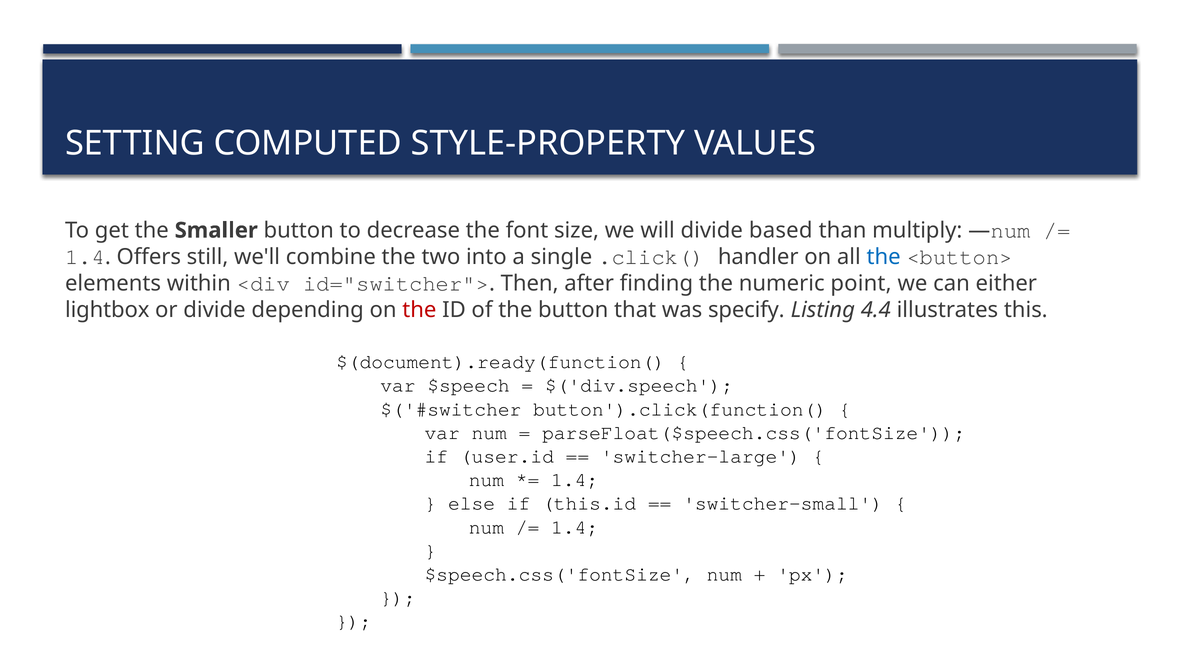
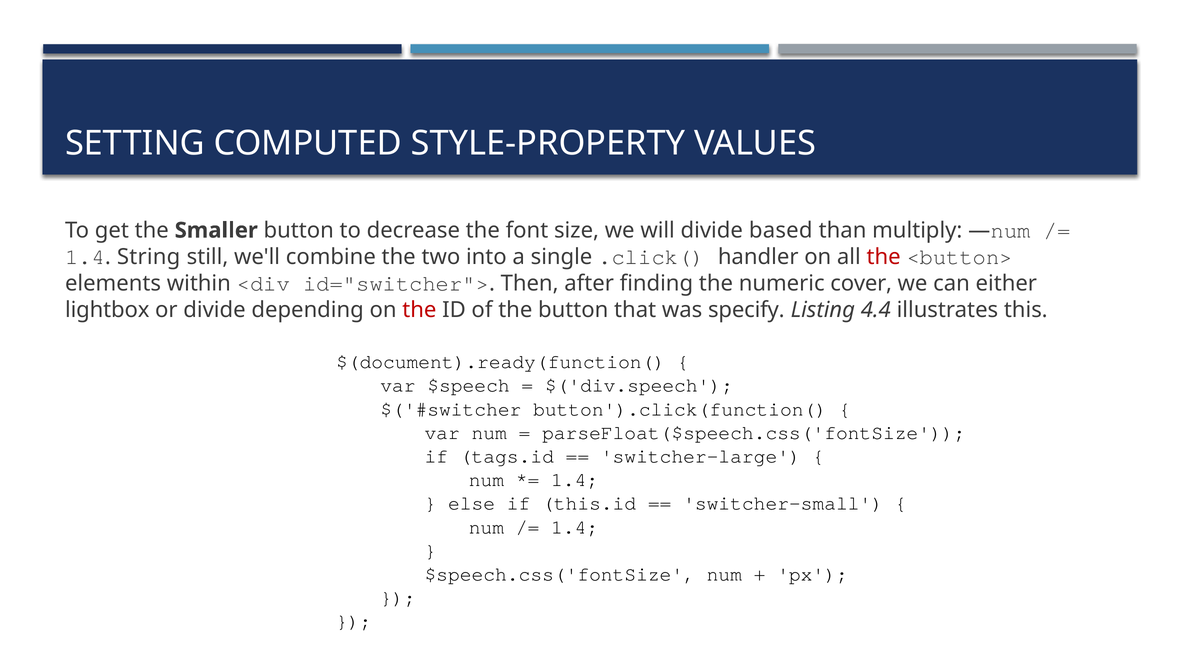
Offers: Offers -> String (149, 257)
the colour: blue -> red (884, 257)
point: point -> cover (861, 283)
user.id: user.id -> tags.id (507, 456)
